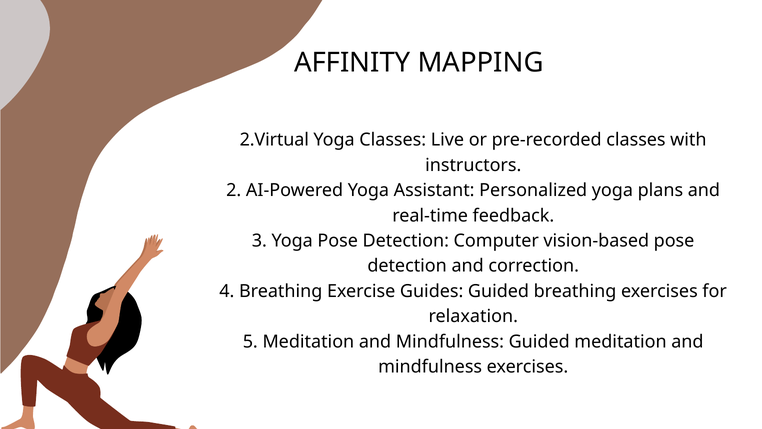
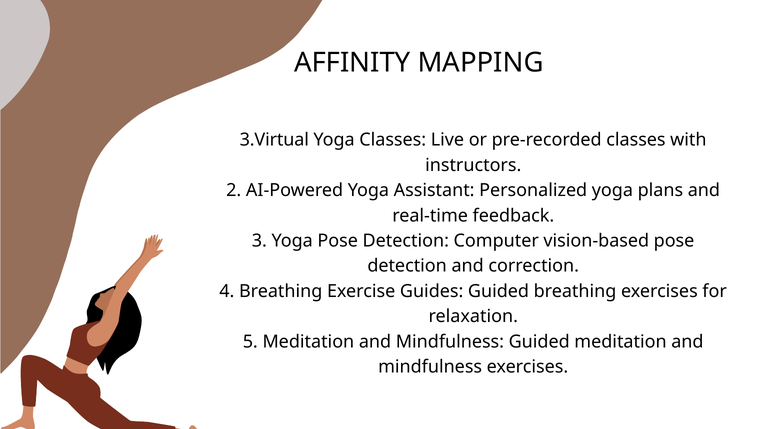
2.Virtual: 2.Virtual -> 3.Virtual (274, 140)
